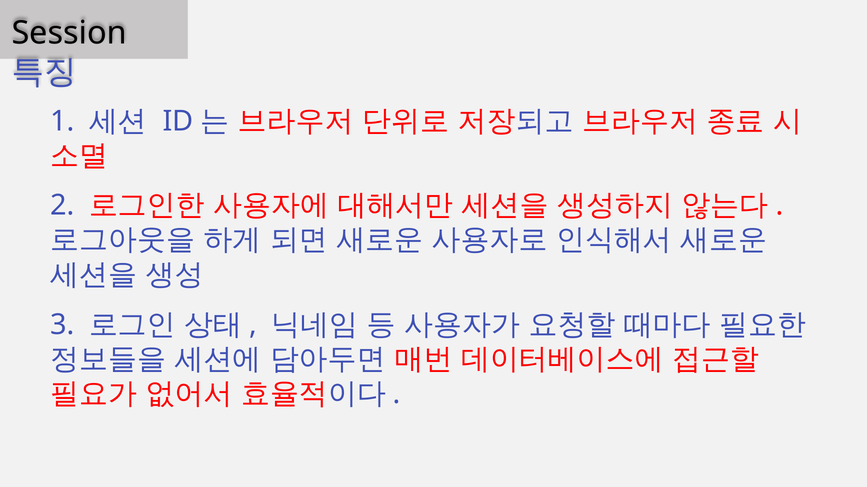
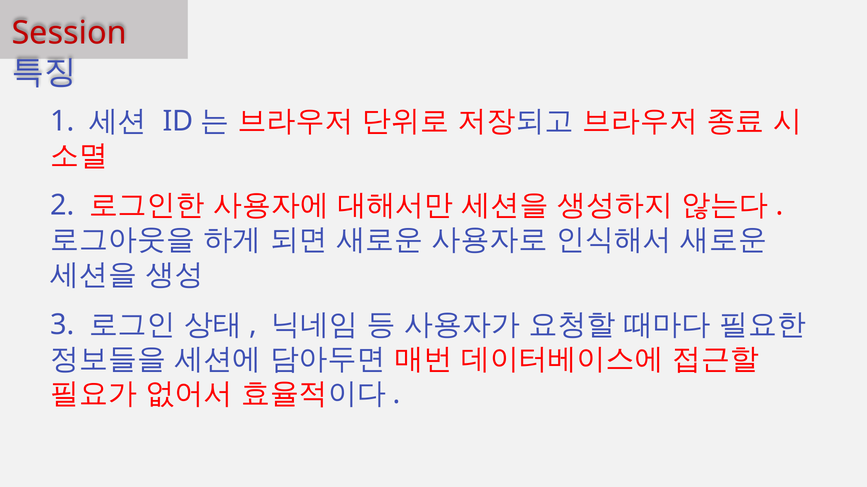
Session colour: black -> red (69, 33)
